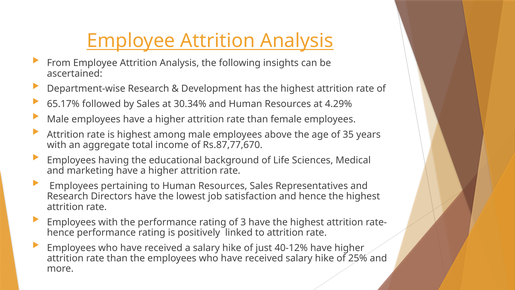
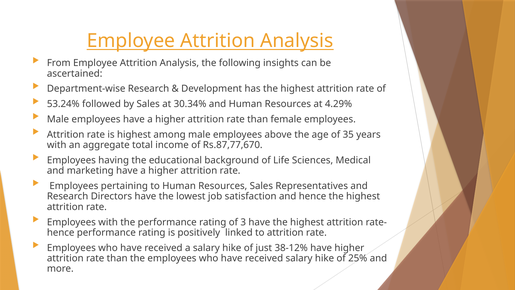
65.17%: 65.17% -> 53.24% (63, 104)
40-12%: 40-12% -> 38-12% (291, 248)
